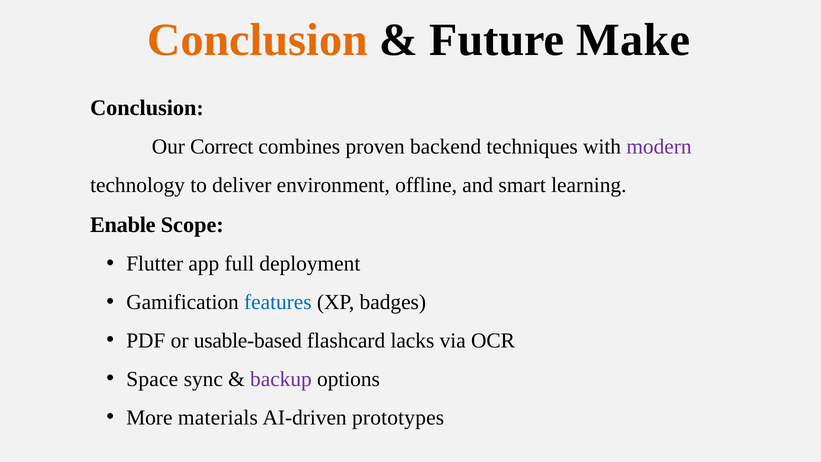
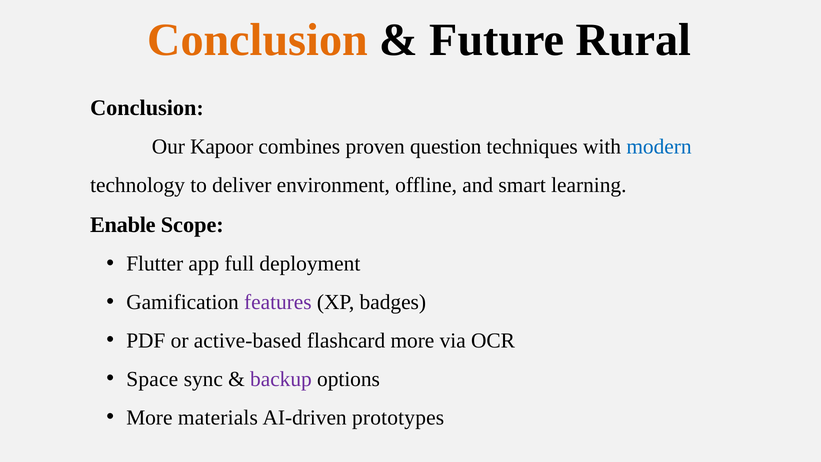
Make: Make -> Rural (634, 40)
Correct: Correct -> Kapoor (222, 147)
backend: backend -> question (446, 147)
modern colour: purple -> blue (659, 147)
features colour: blue -> purple (278, 302)
usable-based: usable-based -> active-based (248, 340)
flashcard lacks: lacks -> more (412, 340)
